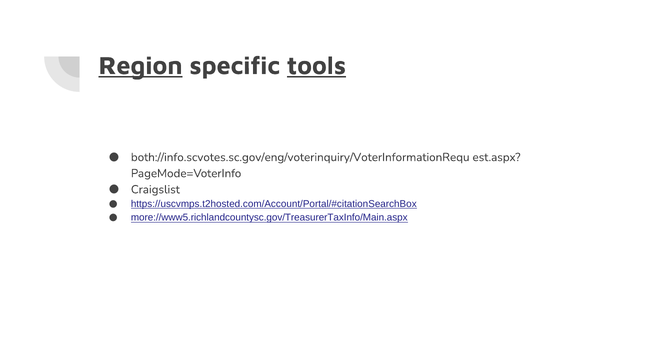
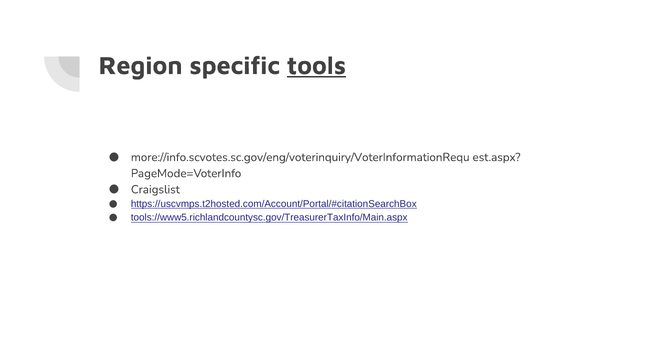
Region underline: present -> none (141, 66)
both://info.scvotes.sc.gov/eng/voterinquiry/VoterInformationRequ: both://info.scvotes.sc.gov/eng/voterinquiry/VoterInformationRequ -> more://info.scvotes.sc.gov/eng/voterinquiry/VoterInformationRequ (300, 157)
more://www5.richlandcountysc.gov/TreasurerTaxInfo/Main.aspx: more://www5.richlandcountysc.gov/TreasurerTaxInfo/Main.aspx -> tools://www5.richlandcountysc.gov/TreasurerTaxInfo/Main.aspx (269, 217)
